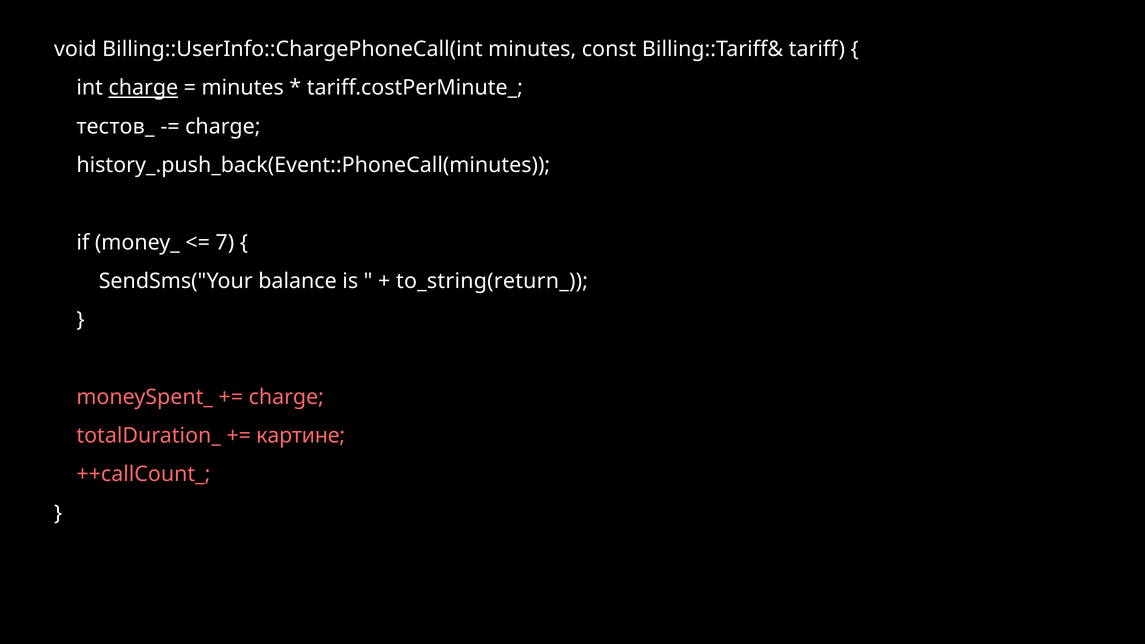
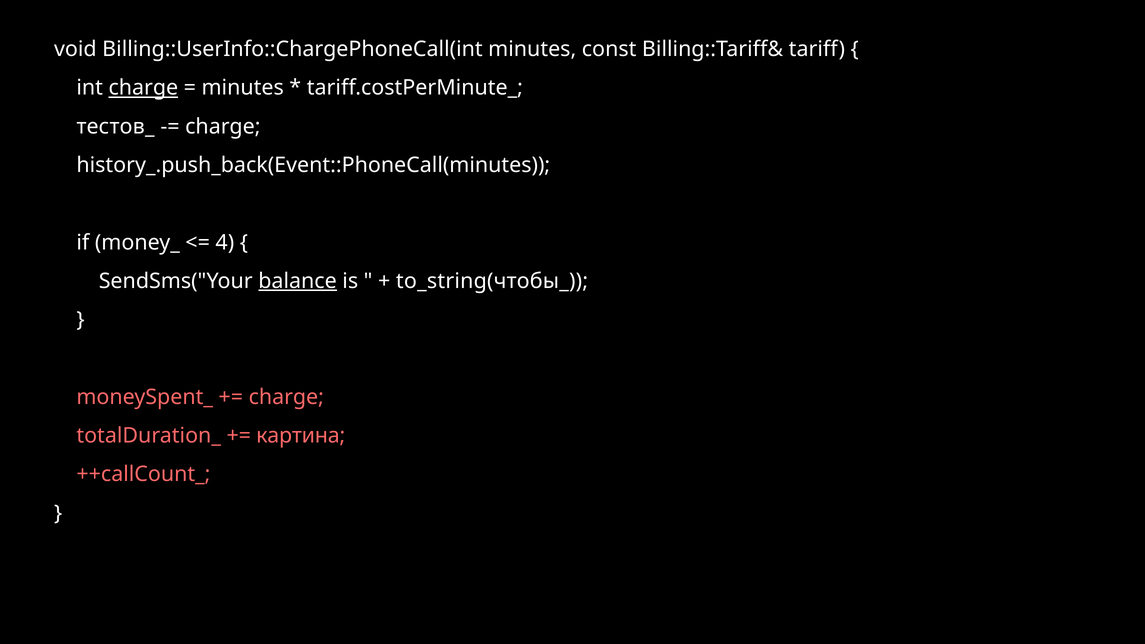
7: 7 -> 4 (225, 242)
balance underline: none -> present (298, 281)
to_string(return_: to_string(return_ -> to_string(чтобы_ (492, 281)
картине: картине -> картина (301, 436)
